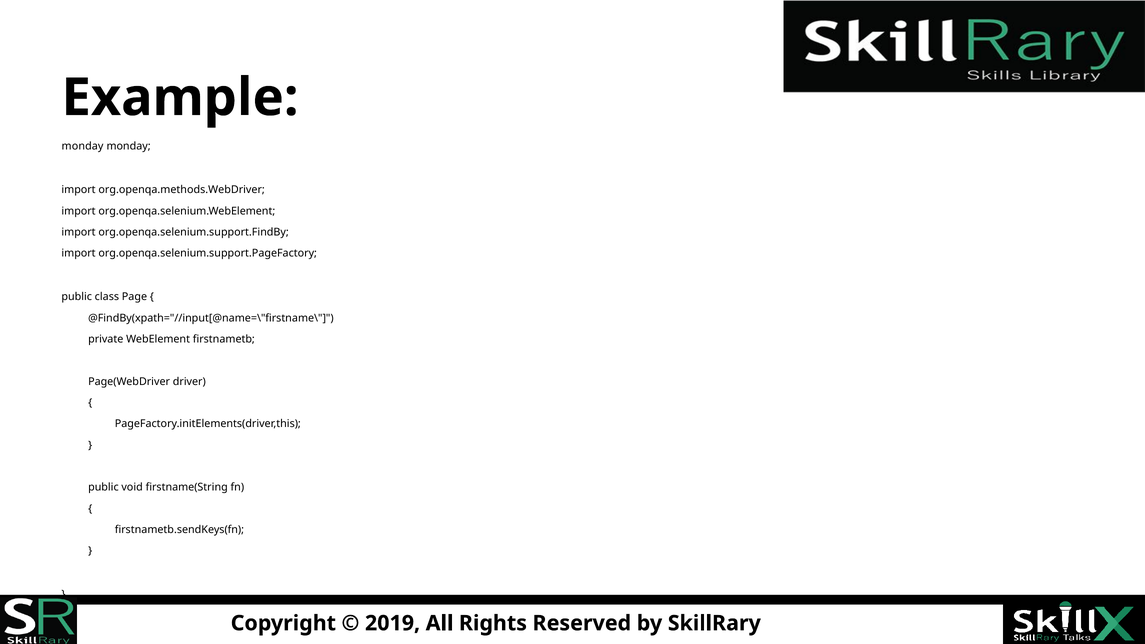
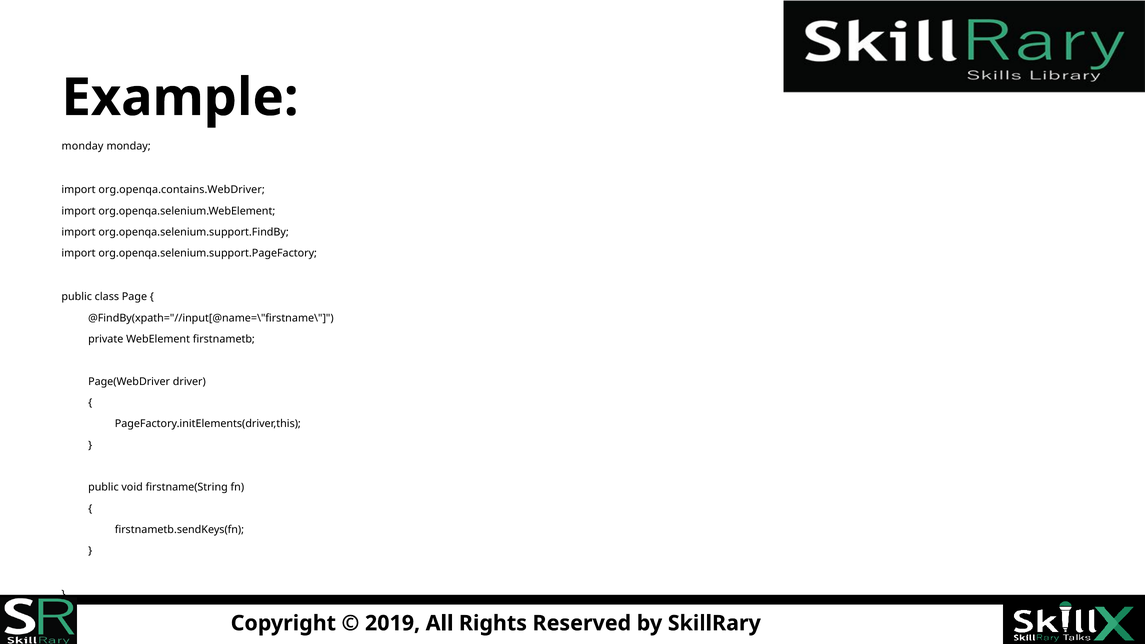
org.openqa.methods.WebDriver: org.openqa.methods.WebDriver -> org.openqa.contains.WebDriver (182, 190)
